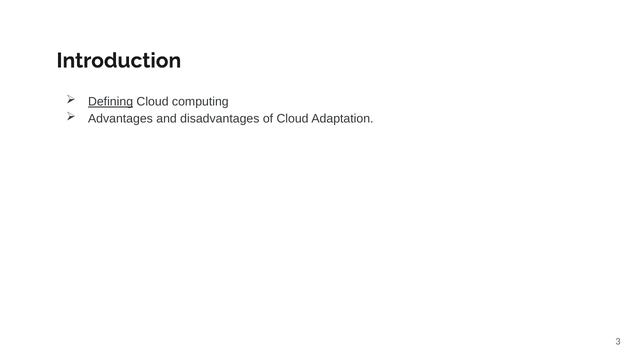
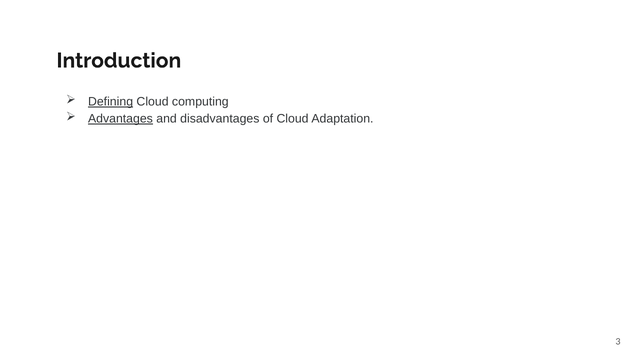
Advantages underline: none -> present (120, 119)
